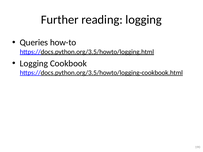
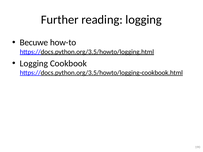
Queries: Queries -> Becuwe (34, 43)
